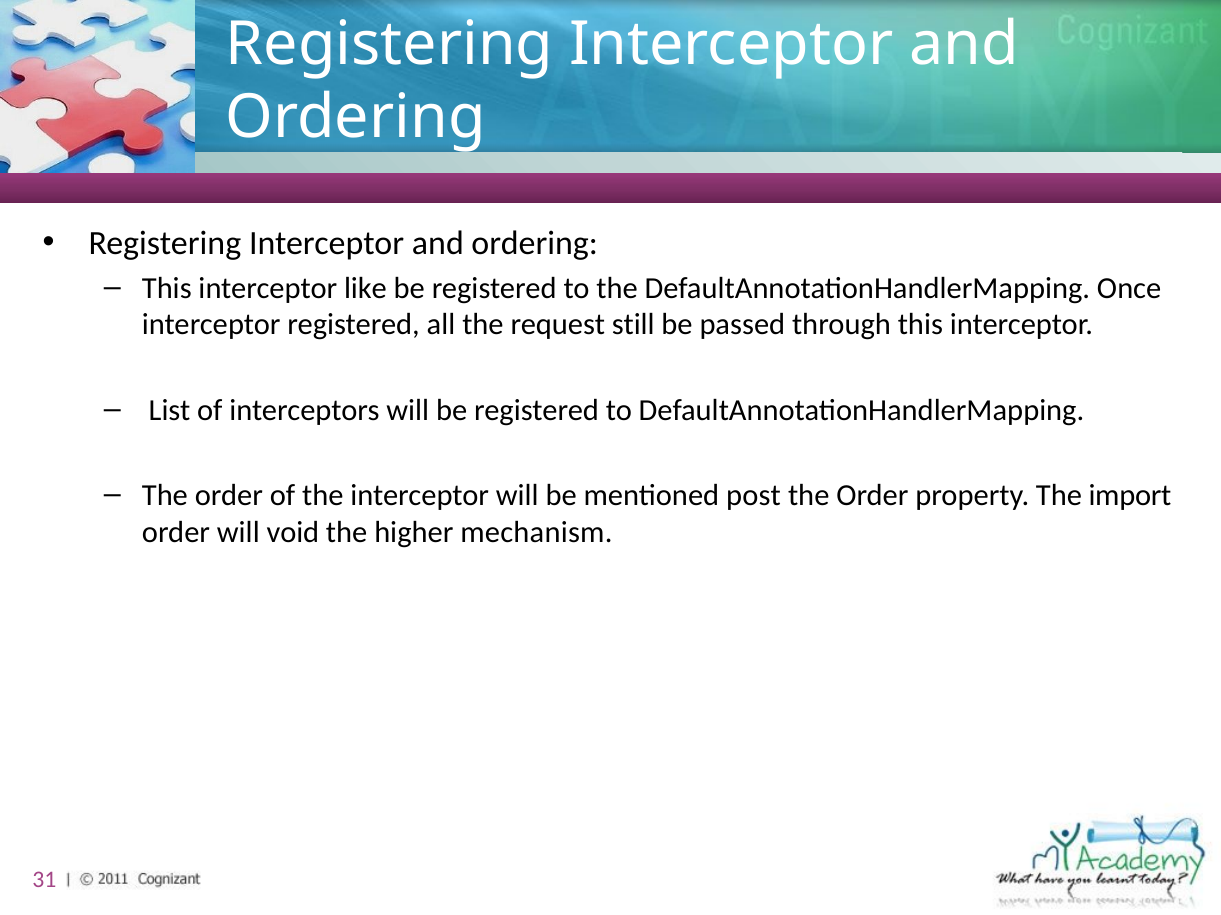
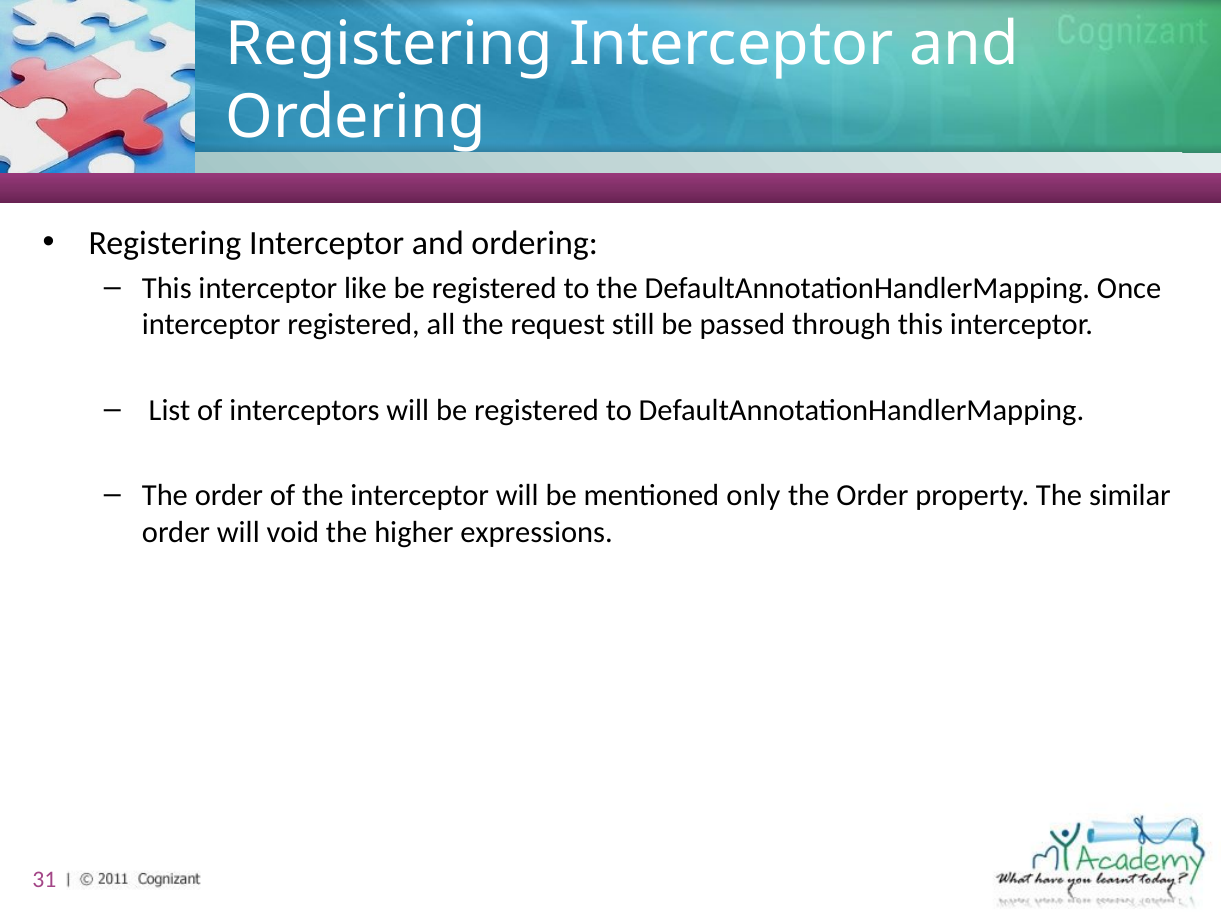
post: post -> only (753, 496)
import: import -> similar (1130, 496)
mechanism: mechanism -> expressions (537, 533)
